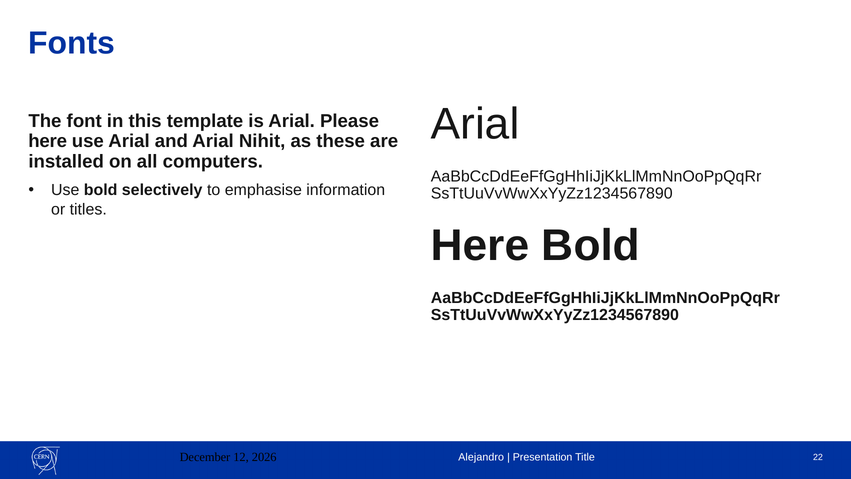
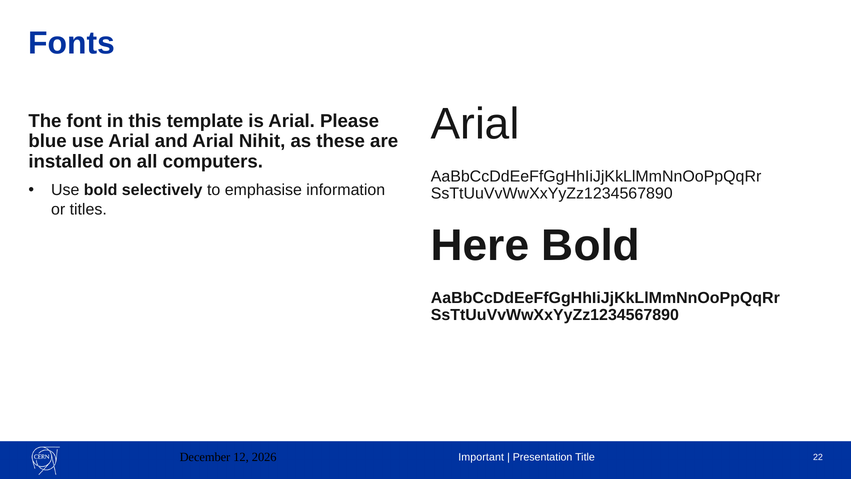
here: here -> blue (48, 141)
Alejandro: Alejandro -> Important (481, 457)
